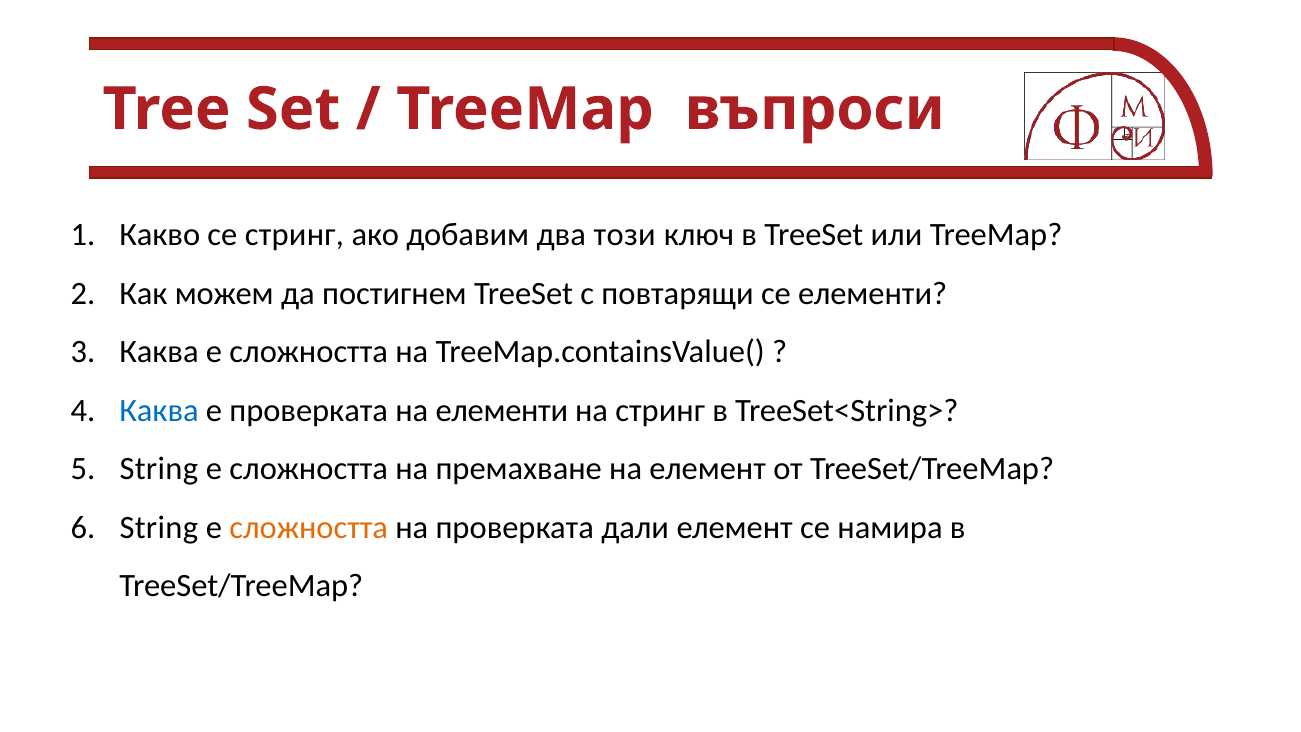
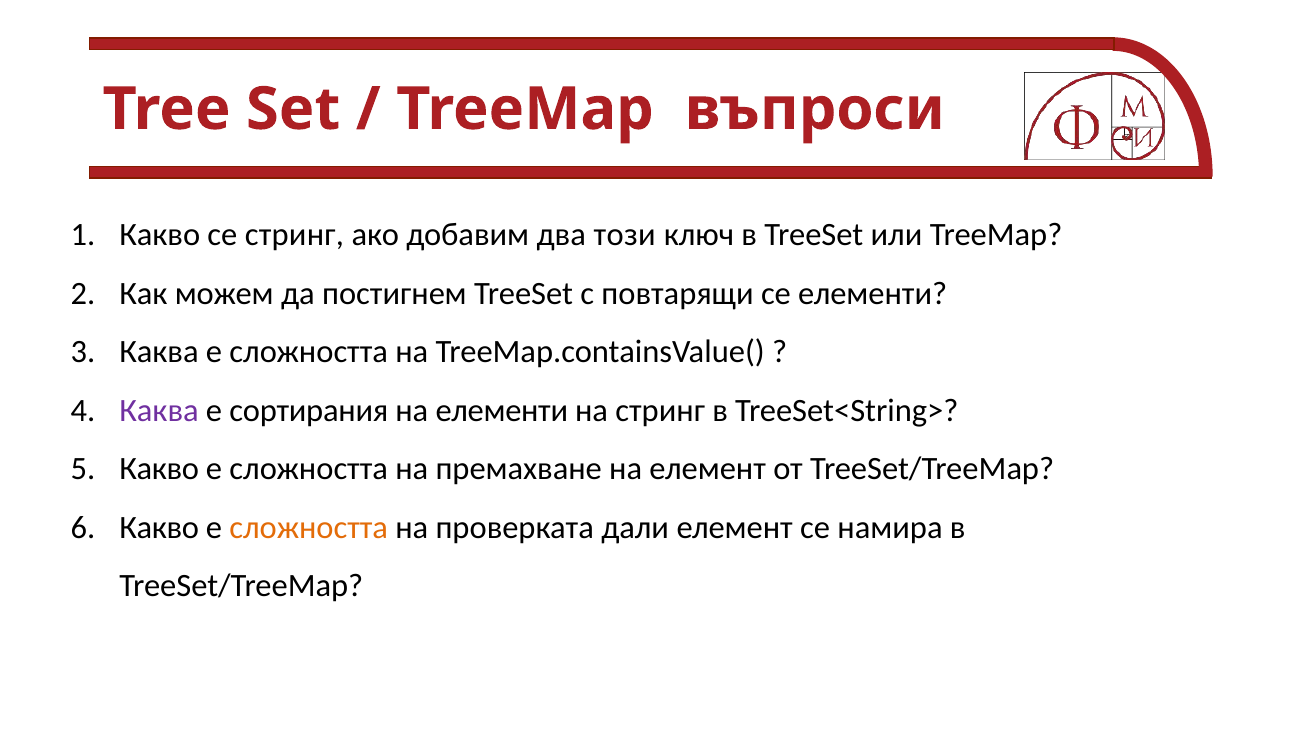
Каква colour: blue -> purple (159, 410)
е проверката: проверката -> сортирания (309, 410)
String: String -> Какво (159, 469)
String: String -> Какво (159, 527)
